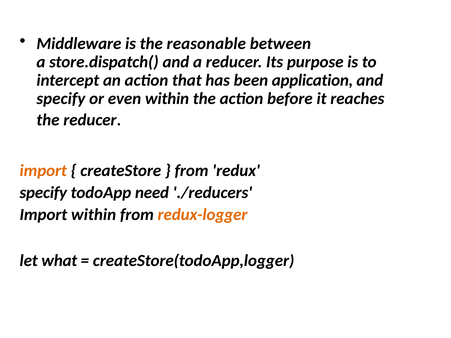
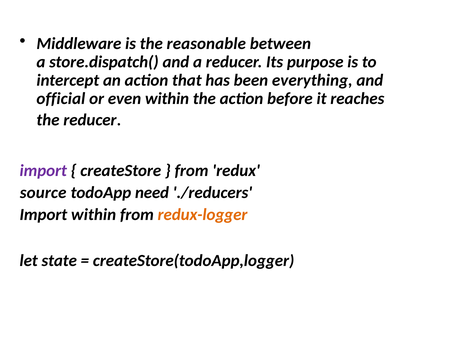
application: application -> everything (312, 80)
specify: specify -> official (61, 99)
import colour: orange -> purple (43, 171)
specify: specify -> source (43, 193)
what: what -> state (59, 261)
